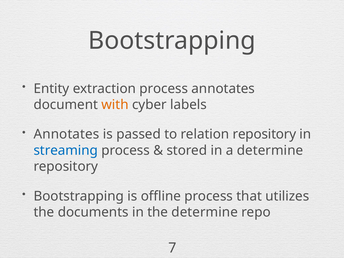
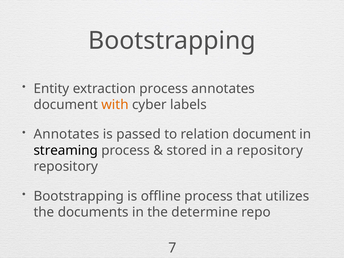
relation repository: repository -> document (264, 134)
streaming colour: blue -> black (66, 150)
a determine: determine -> repository (270, 150)
